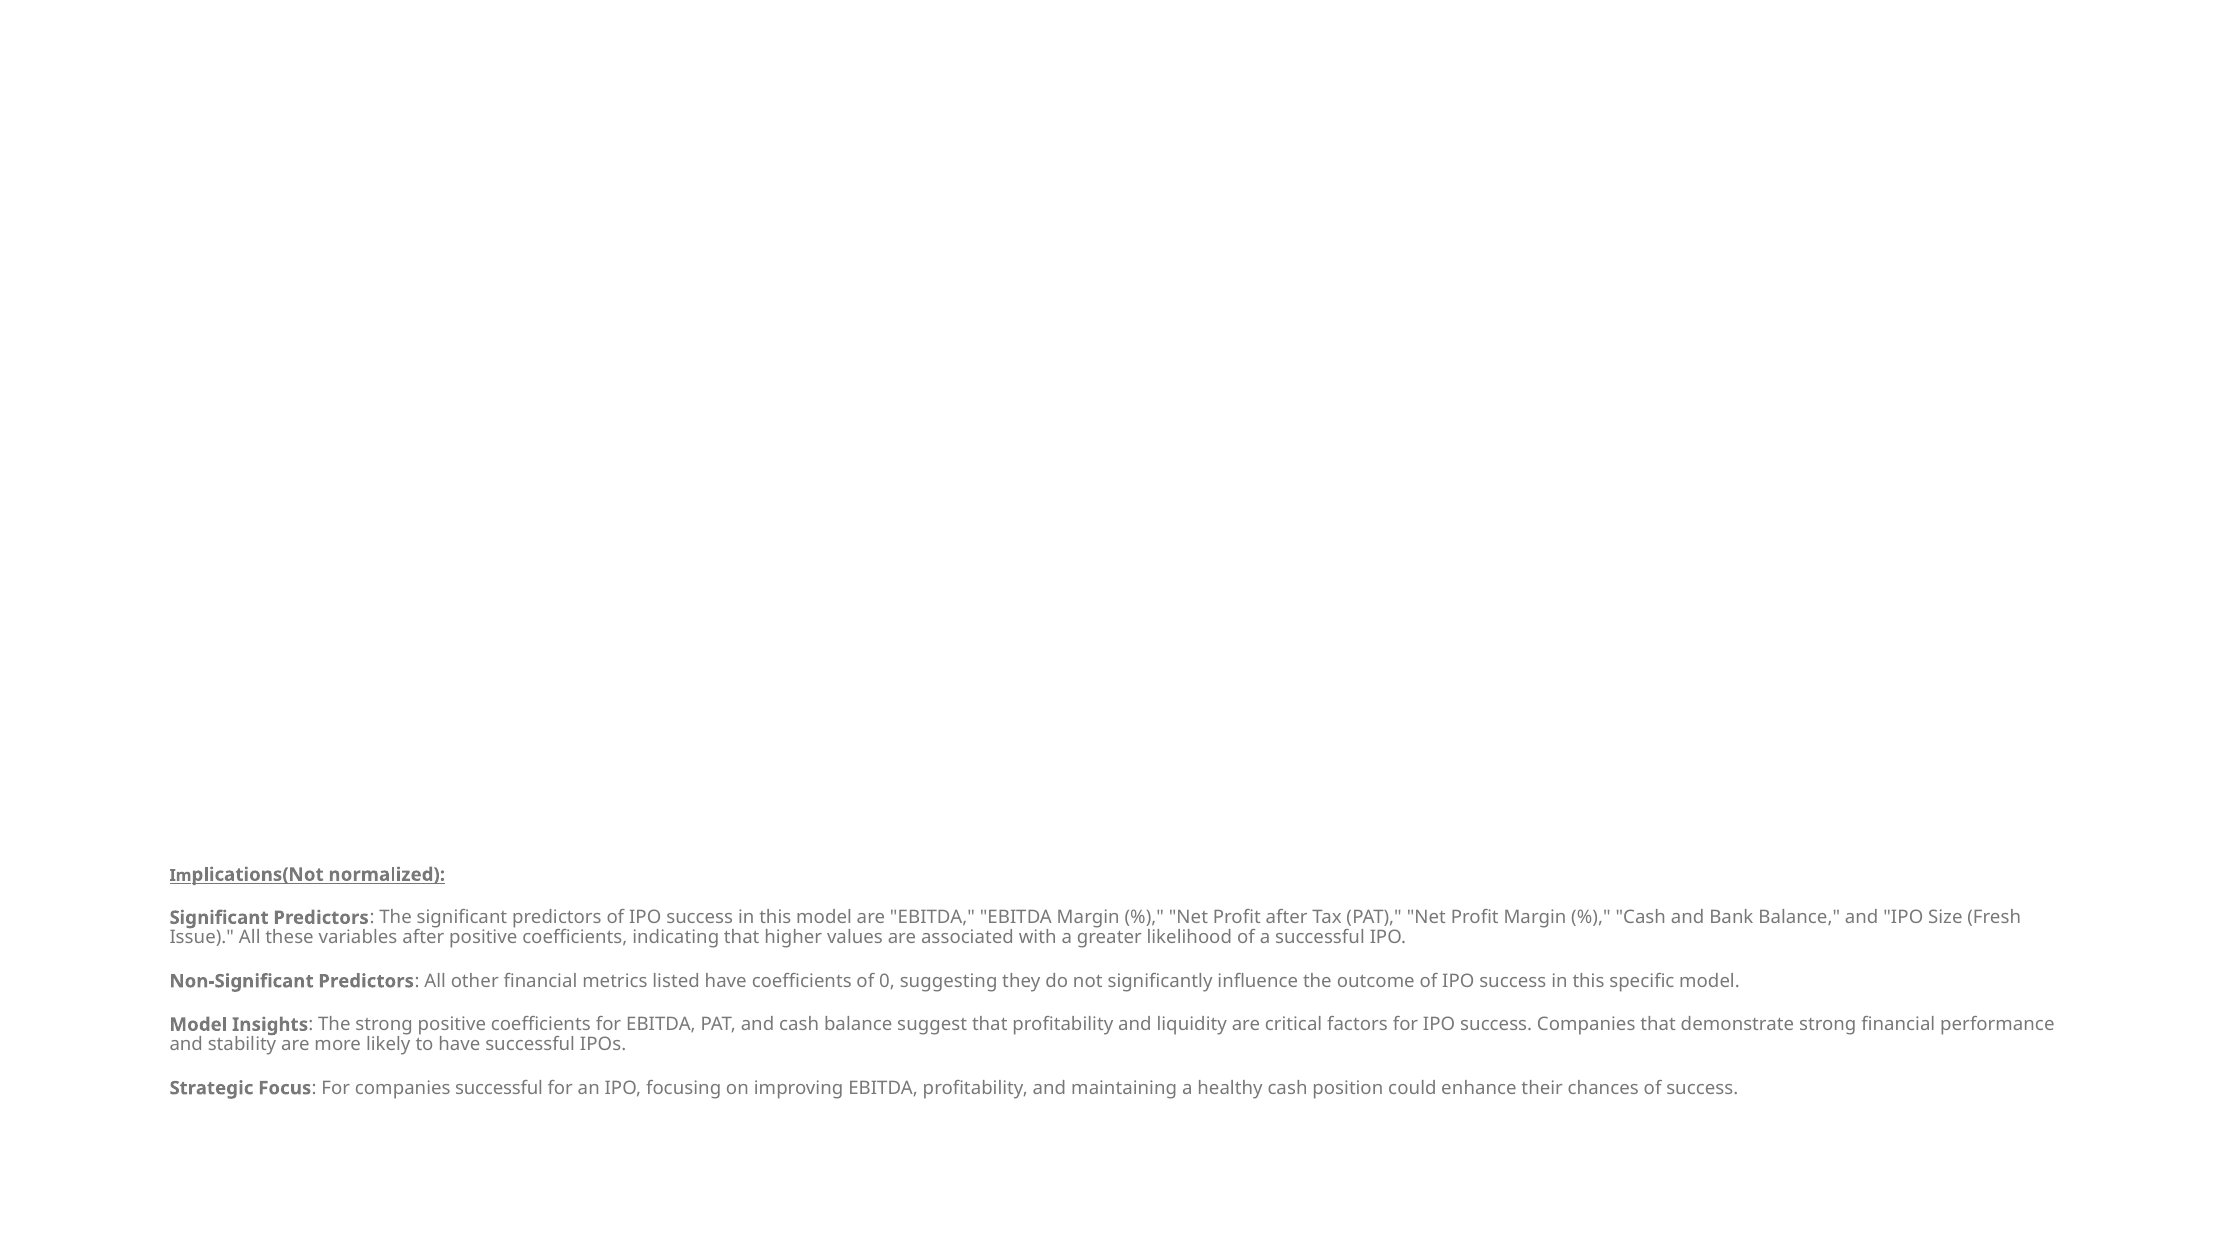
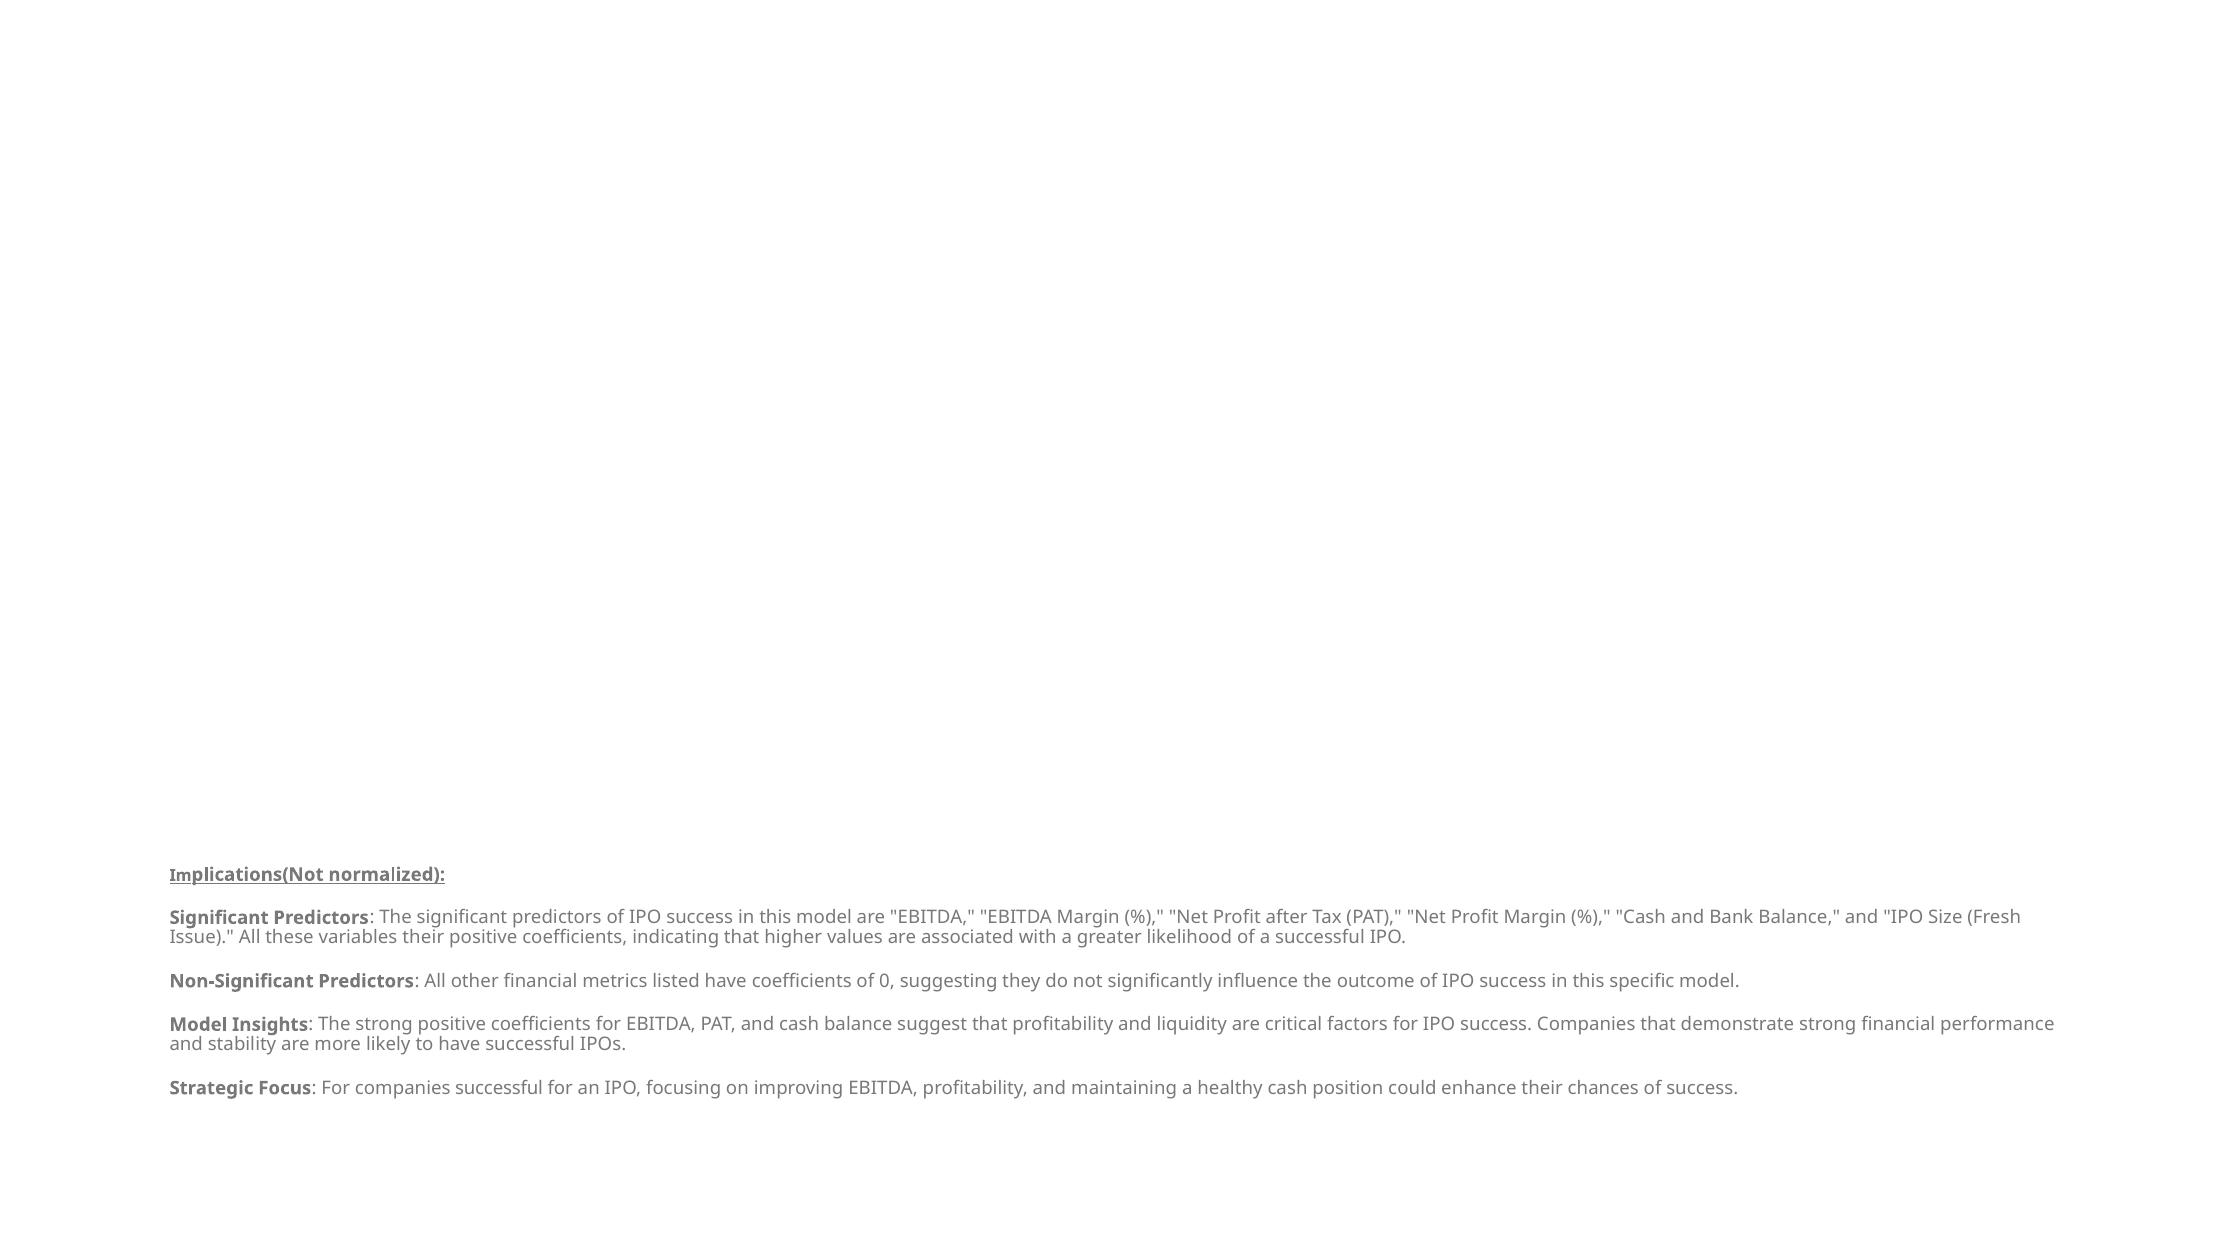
variables after: after -> their (423, 938)
